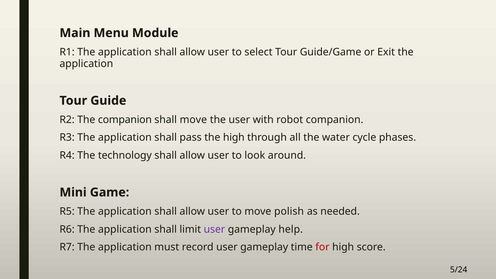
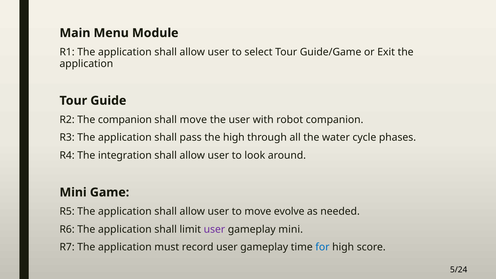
technology: technology -> integration (125, 155)
polish: polish -> evolve (289, 211)
gameplay help: help -> mini (291, 229)
for colour: red -> blue (322, 247)
